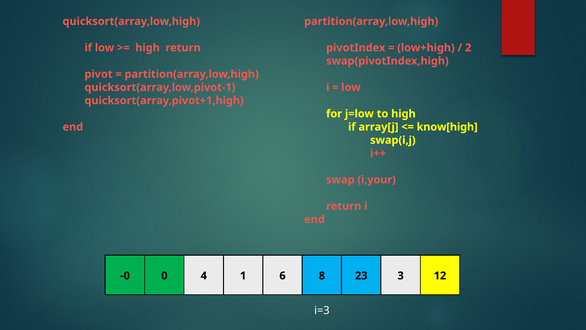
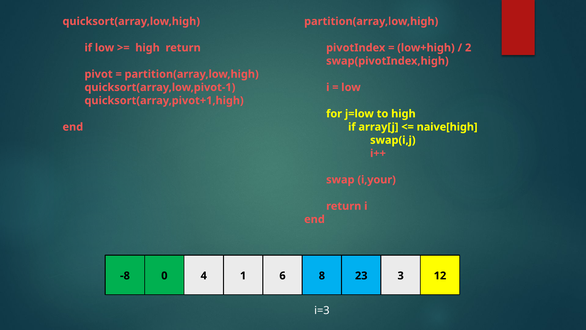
know[high: know[high -> naive[high (447, 127)
-0: -0 -> -8 (125, 275)
